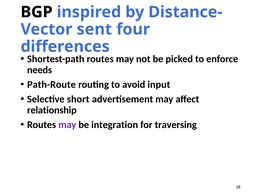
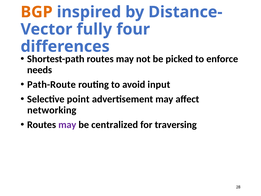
BGP colour: black -> orange (37, 12)
sent: sent -> fully (94, 29)
short: short -> point (78, 99)
relationship: relationship -> networking (52, 110)
integration: integration -> centralized (115, 125)
